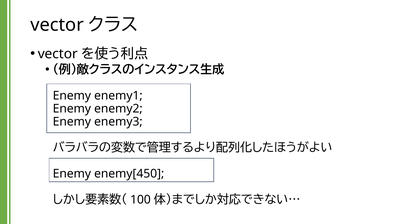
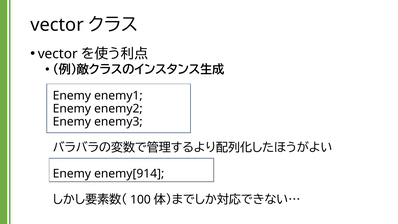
enemy[450: enemy[450 -> enemy[914 (129, 174)
